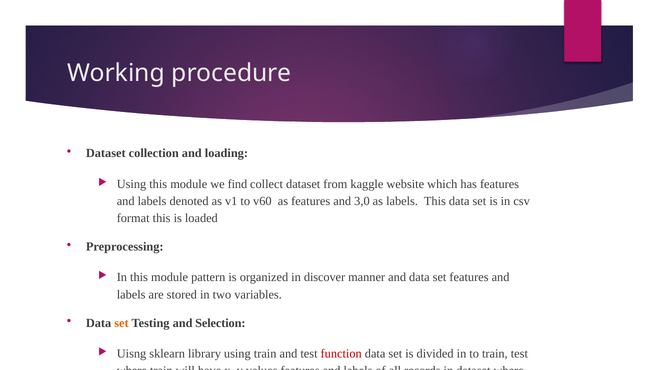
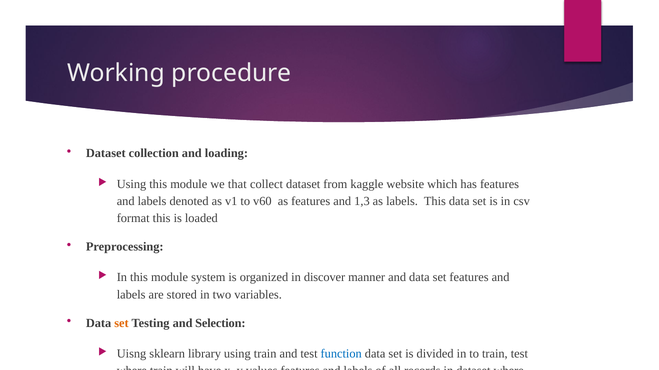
find: find -> that (237, 184)
3,0: 3,0 -> 1,3 (362, 202)
pattern: pattern -> system (208, 278)
function colour: red -> blue (341, 354)
